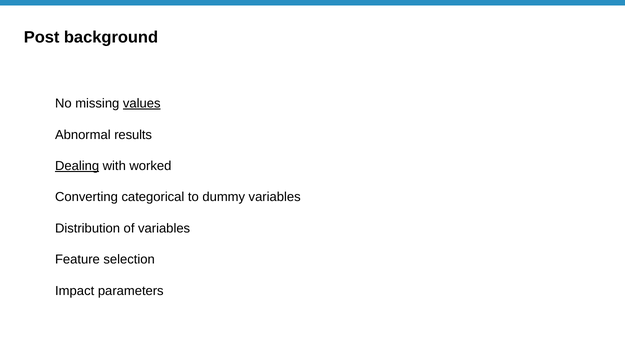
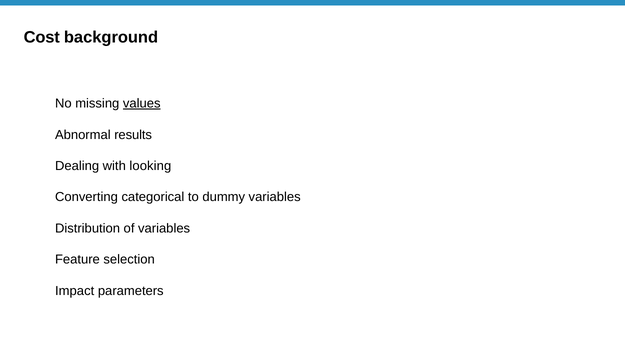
Post: Post -> Cost (42, 37)
Dealing underline: present -> none (77, 166)
worked: worked -> looking (150, 166)
